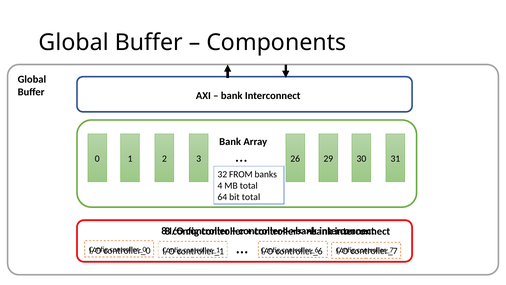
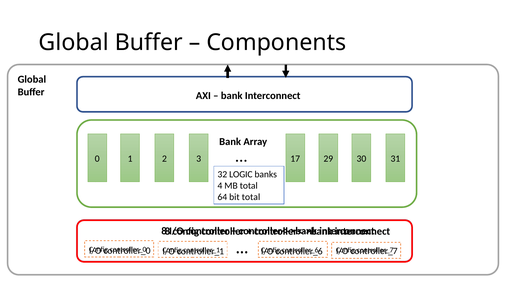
26: 26 -> 17 (295, 158)
FROM: FROM -> LOGIC (241, 174)
